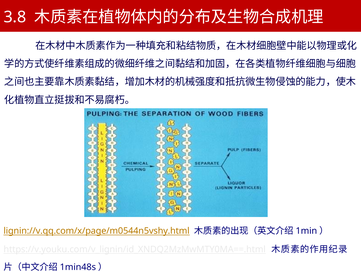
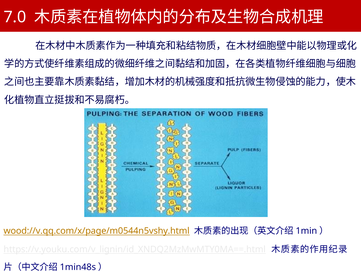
3.8: 3.8 -> 7.0 (15, 17)
lignin://v.qq.com/x/page/m0544n5vshy.html: lignin://v.qq.com/x/page/m0544n5vshy.html -> wood://v.qq.com/x/page/m0544n5vshy.html (97, 231)
